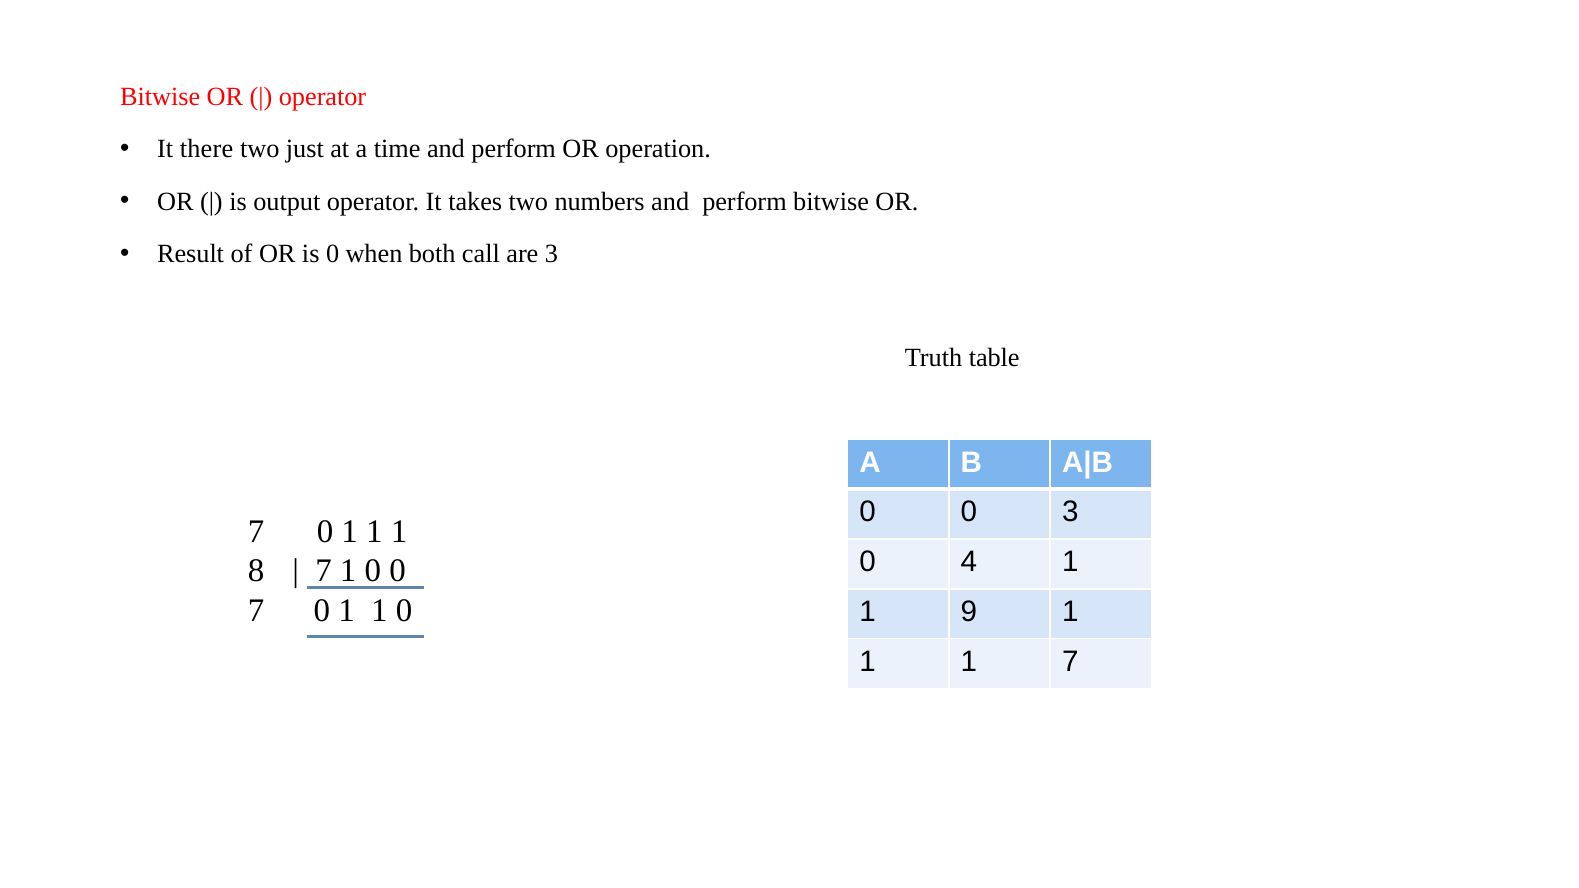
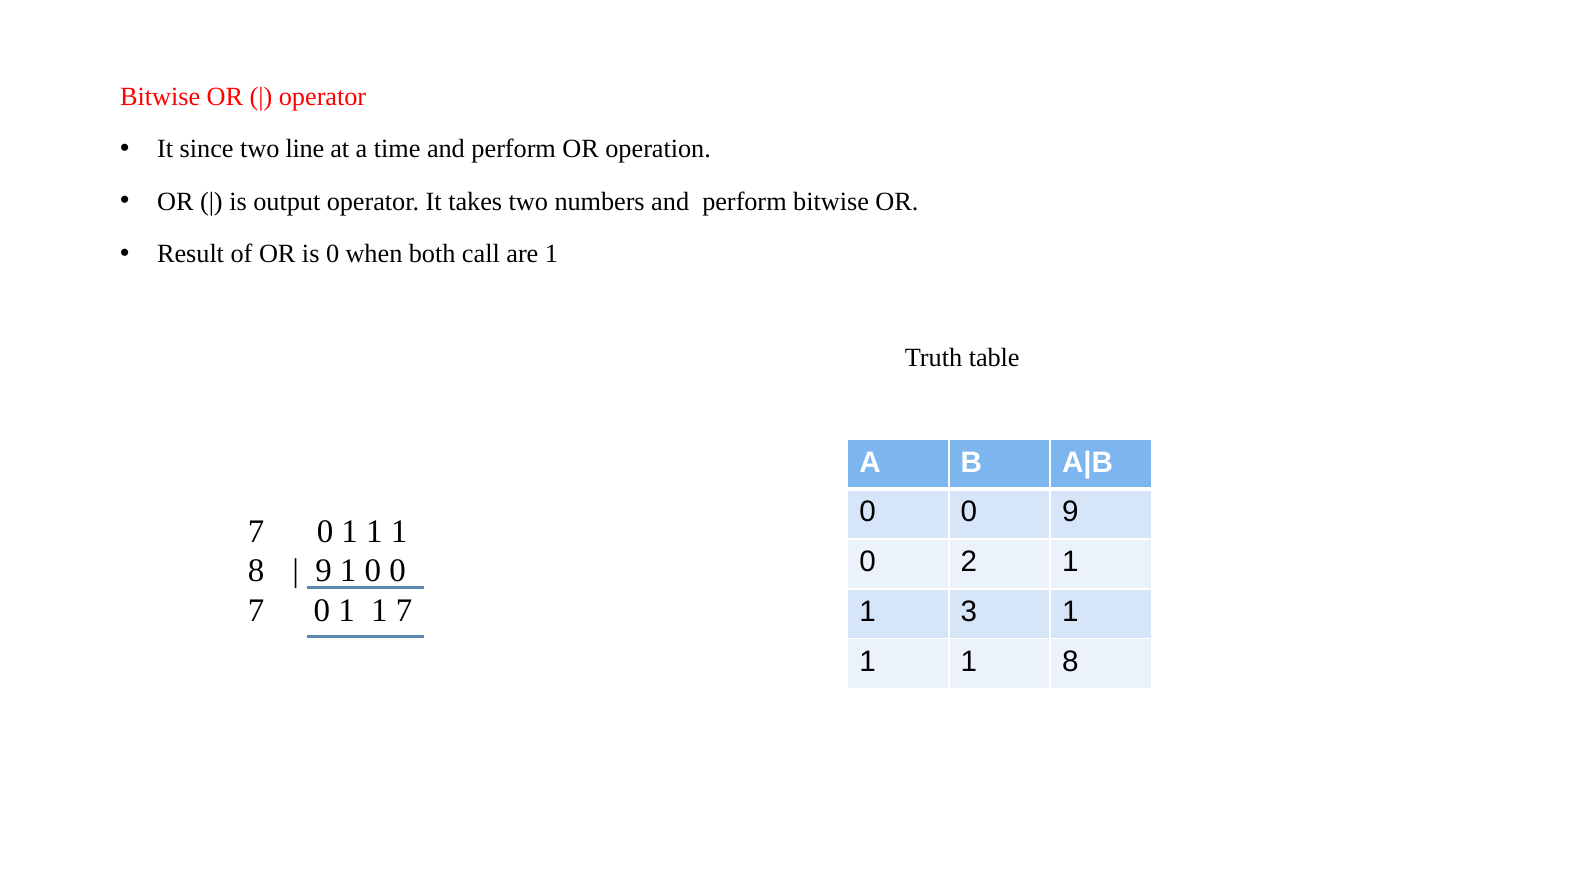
there: there -> since (207, 149)
just: just -> line (305, 149)
are 3: 3 -> 1 (551, 254)
0 3: 3 -> 9 (1070, 512)
4: 4 -> 2 (969, 562)
7: 7 -> 9 (323, 571)
1 1 0: 0 -> 7 (404, 610)
9: 9 -> 3 (969, 612)
7: 7 -> 8 (1070, 662)
